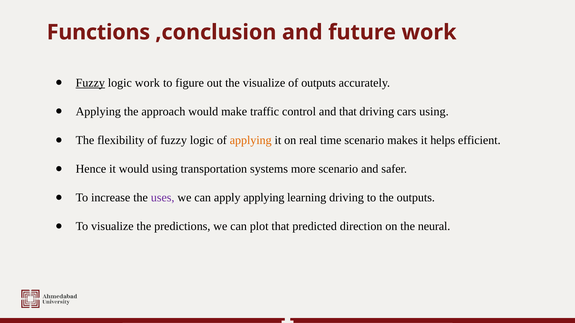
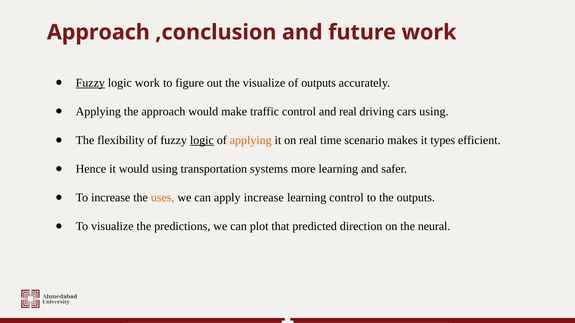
Functions: Functions -> Approach (98, 32)
and that: that -> real (348, 112)
logic underline: none -> present (202, 140)
helps: helps -> types (443, 140)
more scenario: scenario -> learning (338, 169)
uses colour: purple -> orange (163, 198)
apply applying: applying -> increase (264, 198)
learning driving: driving -> control (346, 198)
